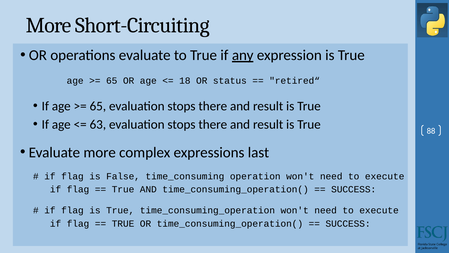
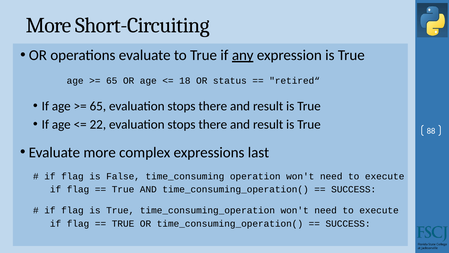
63: 63 -> 22 (98, 124)
